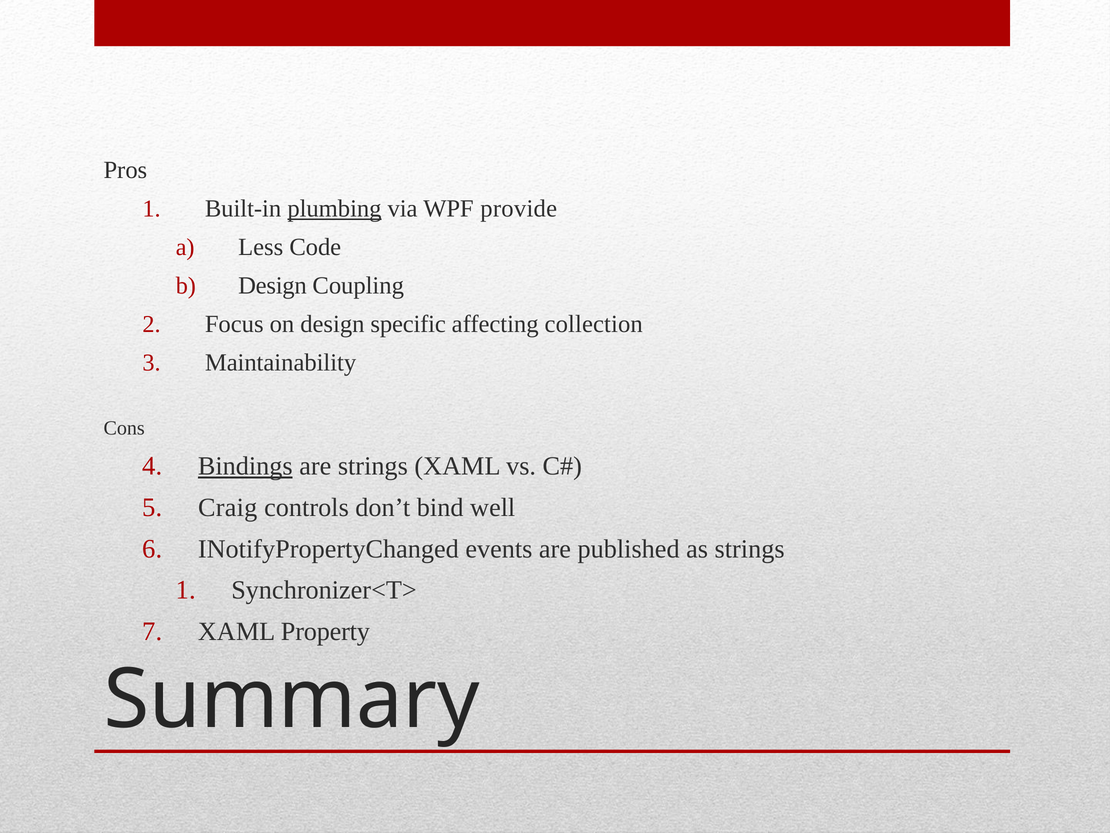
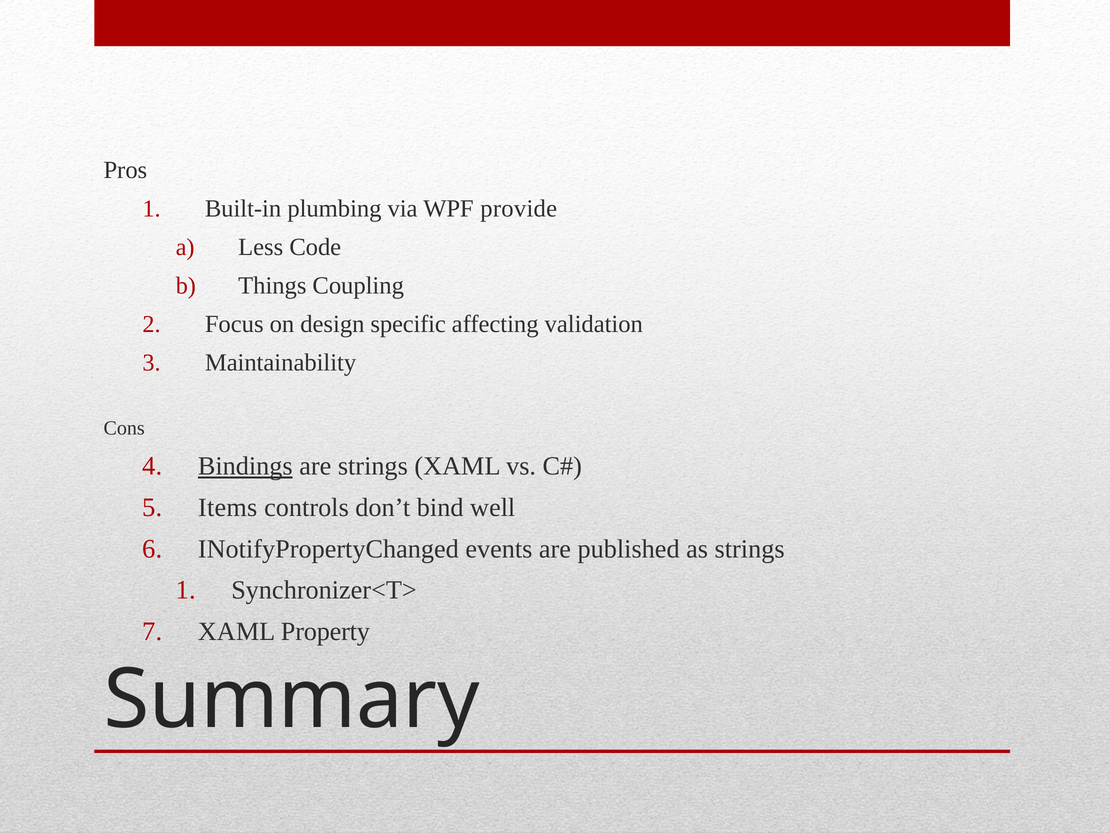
plumbing underline: present -> none (334, 208)
Design: Design -> Things (272, 285)
collection: collection -> validation (594, 324)
Craig: Craig -> Items (228, 507)
